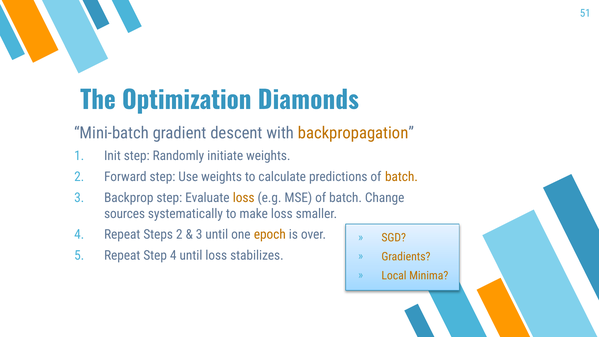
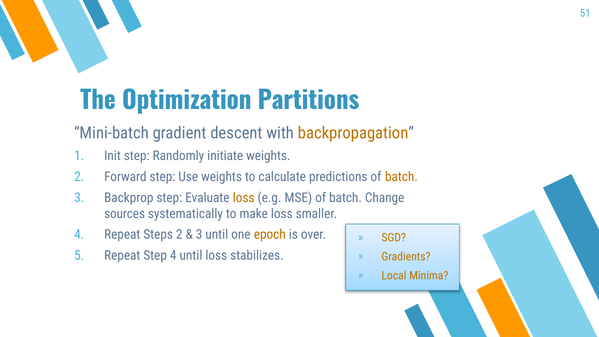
Diamonds: Diamonds -> Partitions (308, 101)
